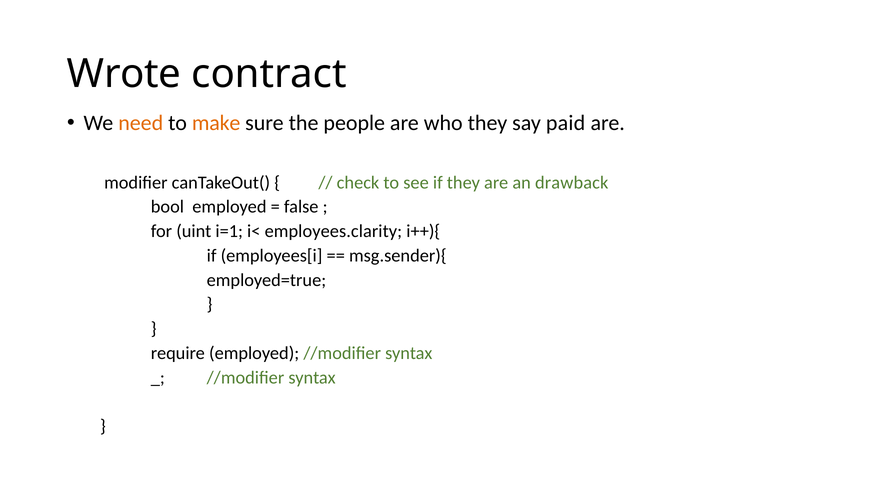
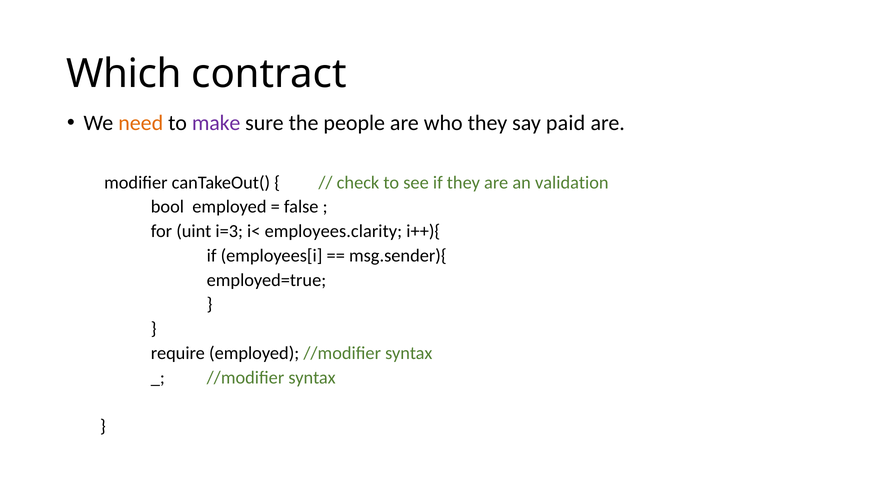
Wrote: Wrote -> Which (124, 74)
make colour: orange -> purple (216, 123)
drawback: drawback -> validation (572, 182)
i=1: i=1 -> i=3 (229, 231)
